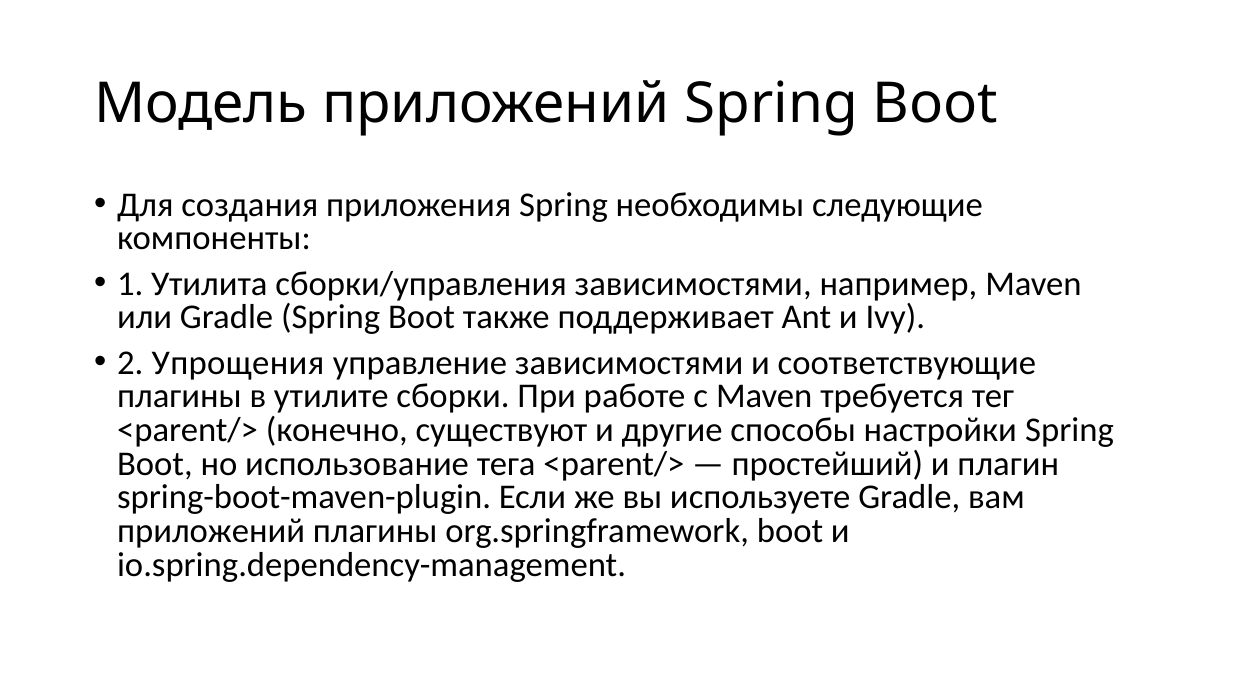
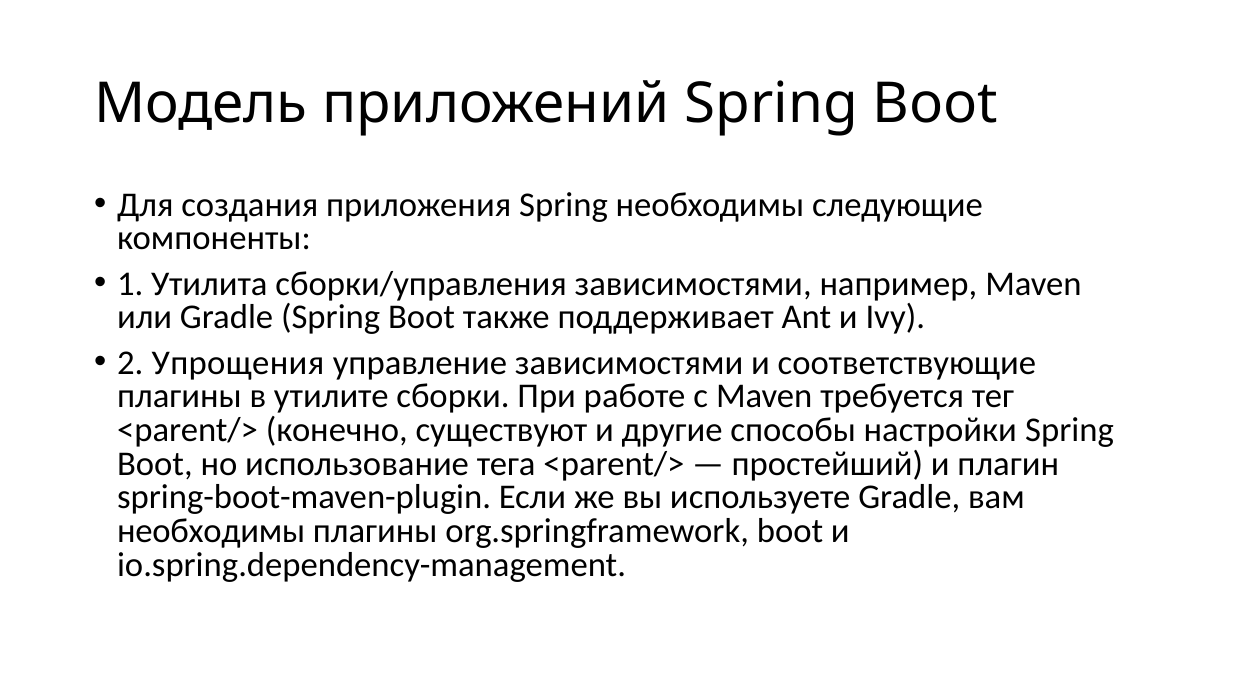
приложений: приложений -> необходимы (211, 532)
